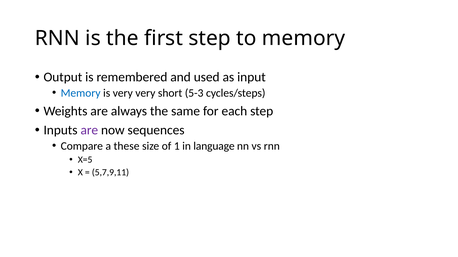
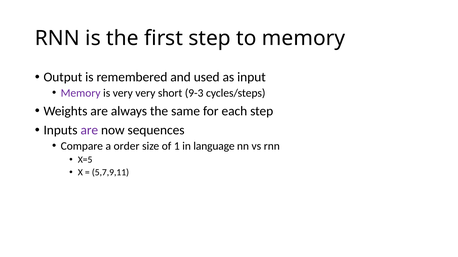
Memory colour: blue -> purple (81, 93)
5-3: 5-3 -> 9-3 (194, 93)
these: these -> order (127, 146)
